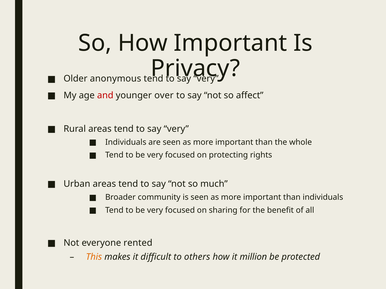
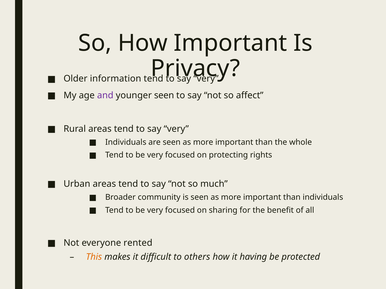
anonymous: anonymous -> information (116, 79)
and colour: red -> purple (105, 96)
younger over: over -> seen (164, 96)
million: million -> having (253, 257)
